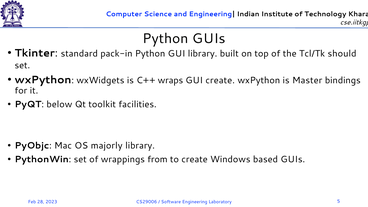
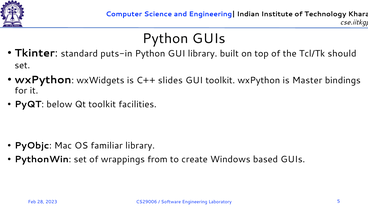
pack-in: pack-in -> puts-in (116, 54)
wraps: wraps -> slides (170, 80)
GUI create: create -> toolkit (220, 80)
majorly: majorly -> familiar (107, 146)
